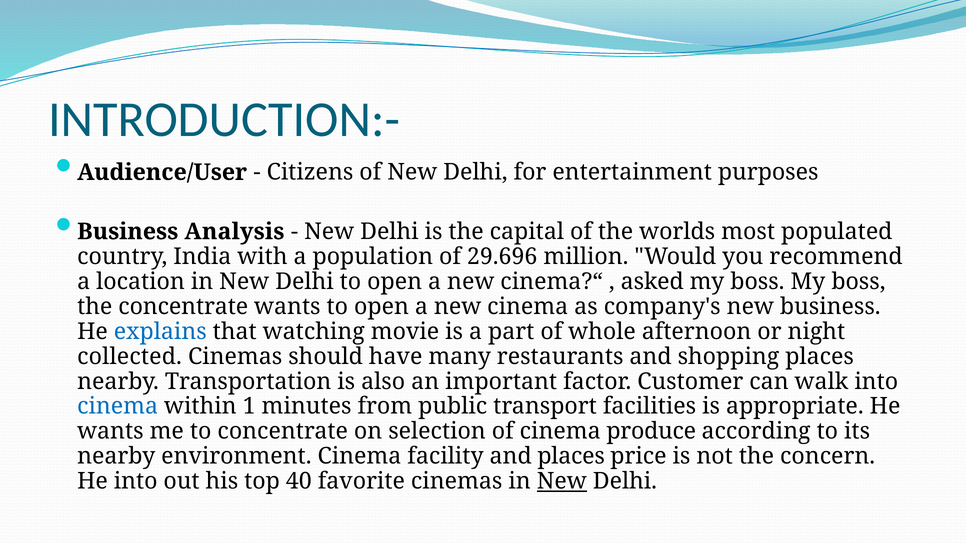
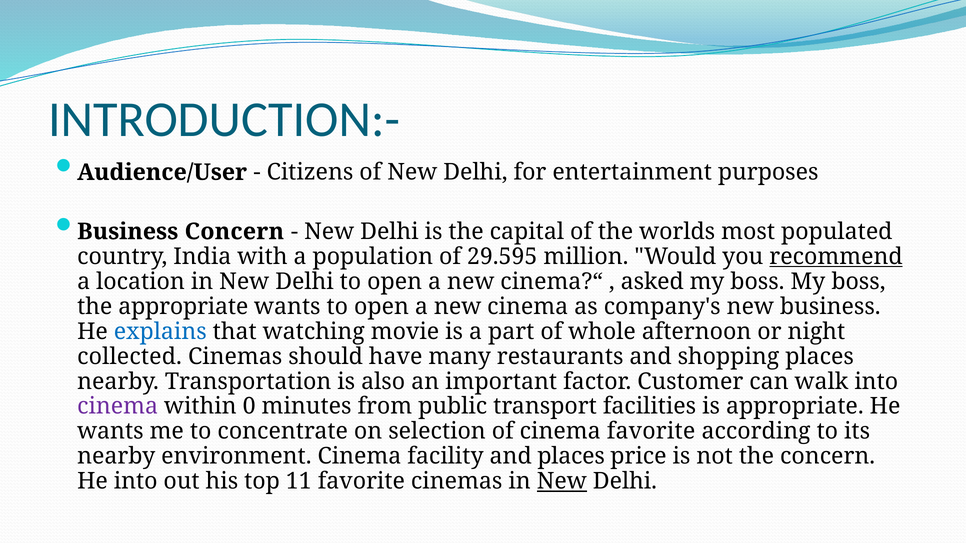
Business Analysis: Analysis -> Concern (234, 232)
29.696: 29.696 -> 29.595 (502, 257)
recommend underline: none -> present (836, 257)
the concentrate: concentrate -> appropriate (183, 307)
cinema colour: blue -> purple (118, 407)
1: 1 -> 0 (249, 407)
cinema produce: produce -> favorite (651, 432)
40: 40 -> 11 (299, 482)
